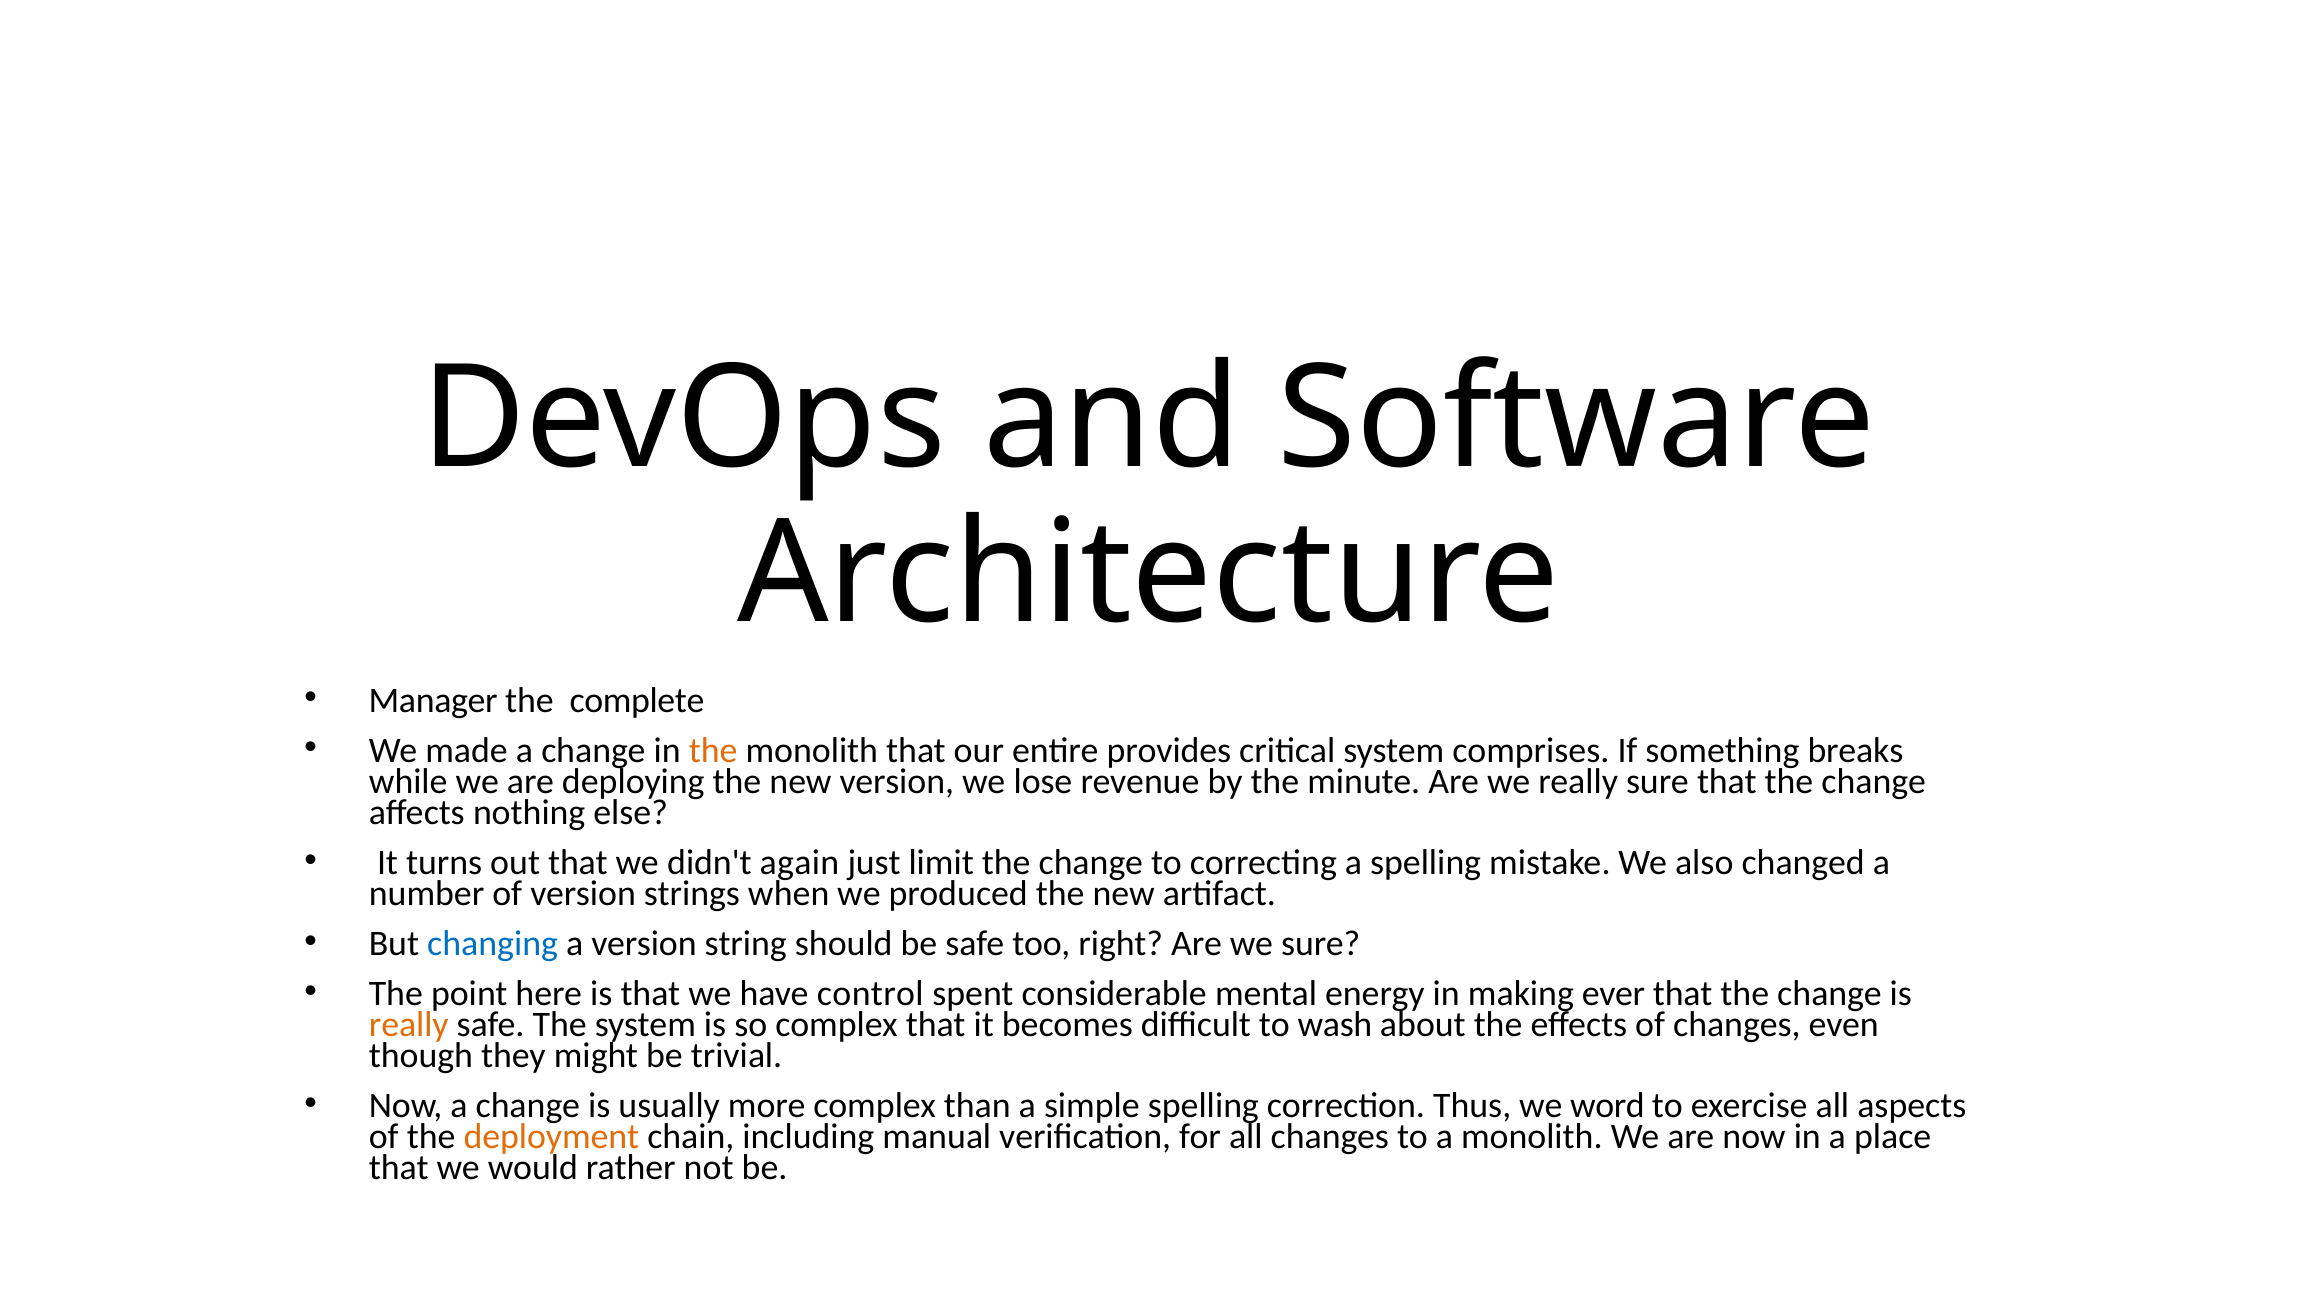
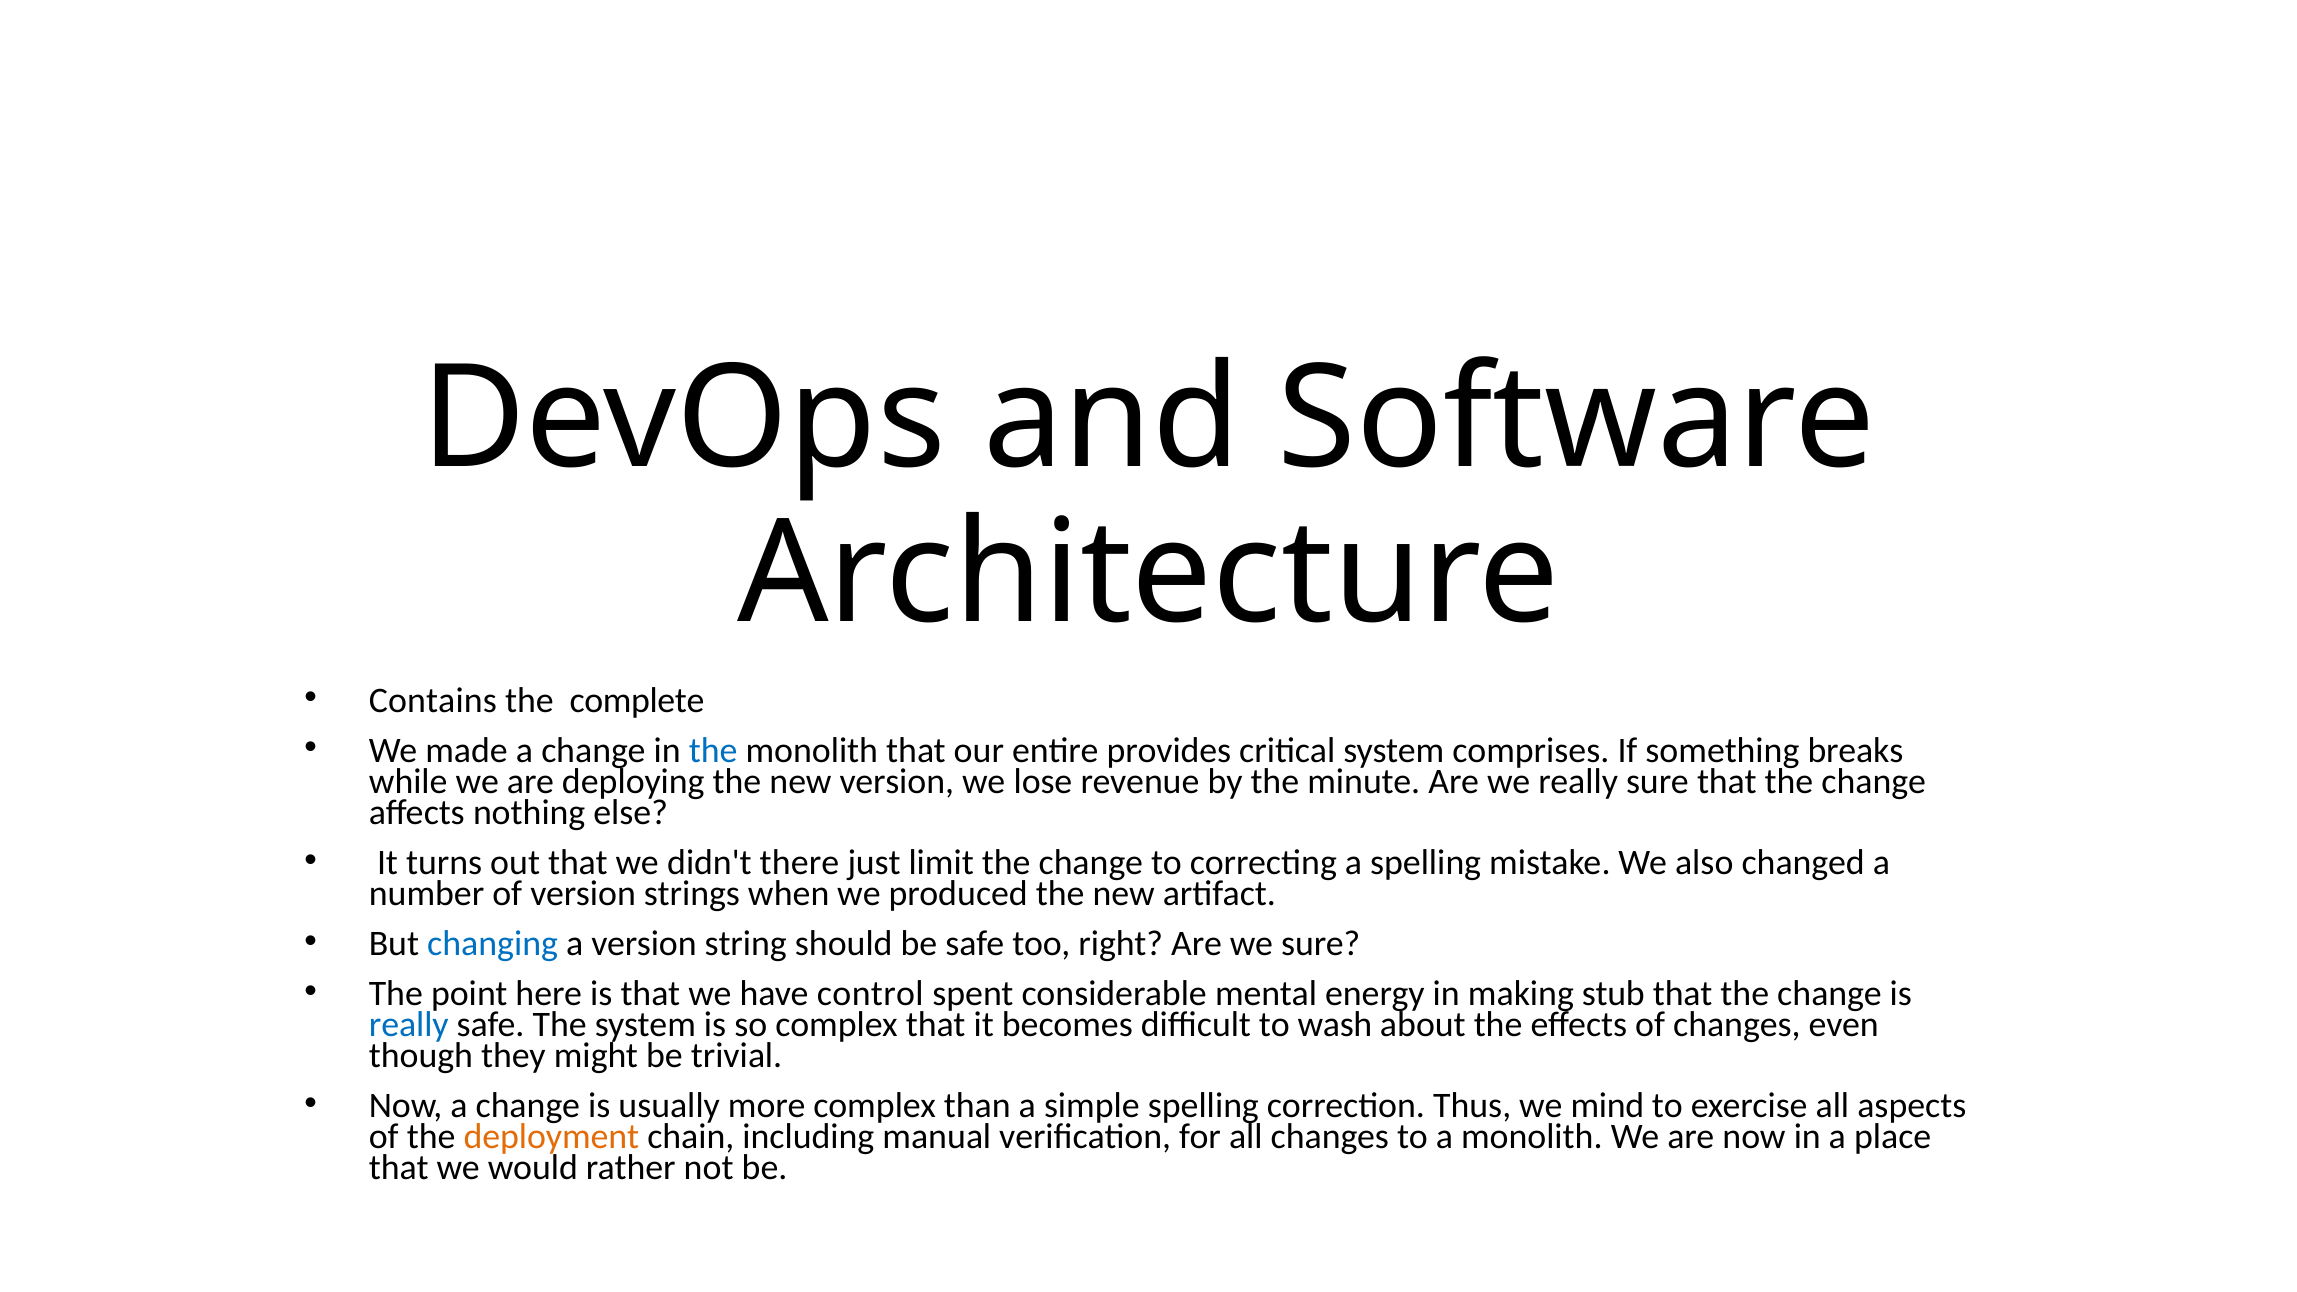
Manager: Manager -> Contains (433, 700)
the colour: orange -> blue (713, 750)
again: again -> there (799, 862)
ever: ever -> stub (1613, 994)
really colour: orange -> blue (409, 1025)
word: word -> mind (1607, 1106)
